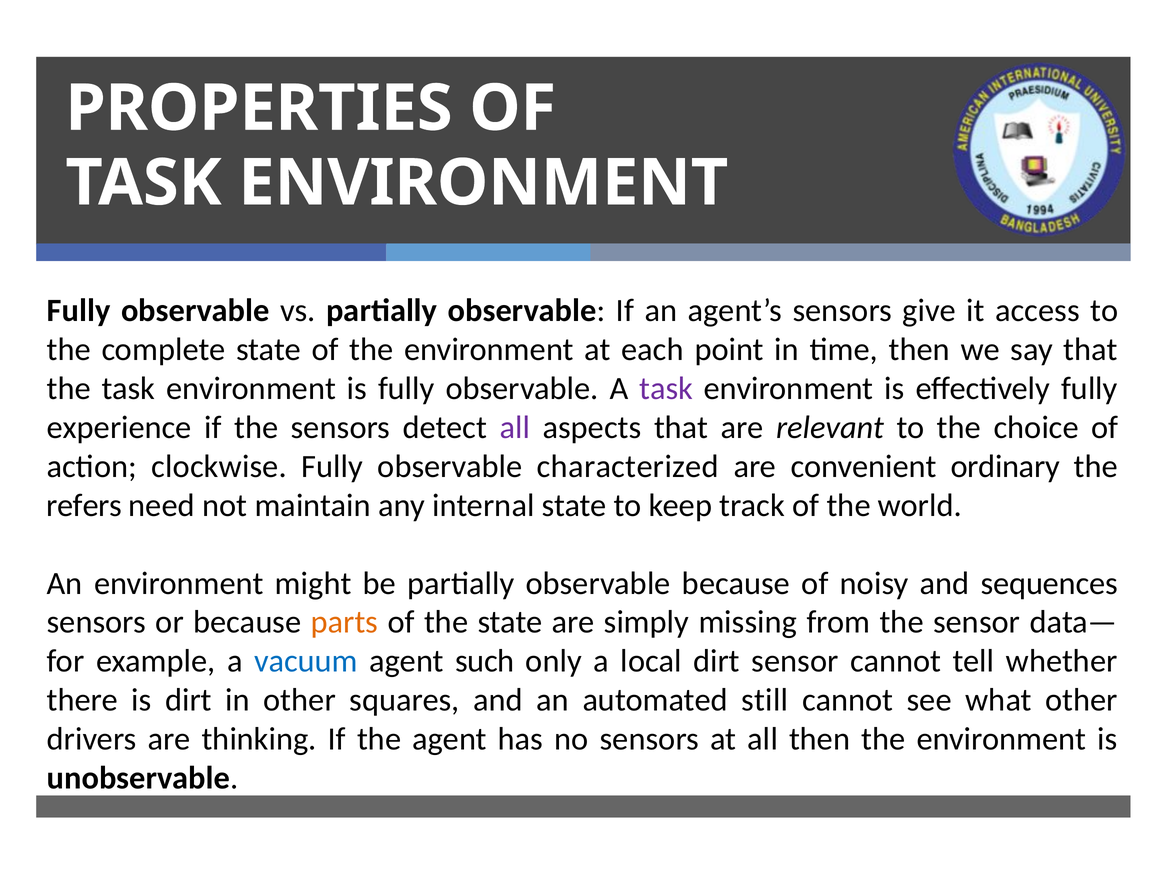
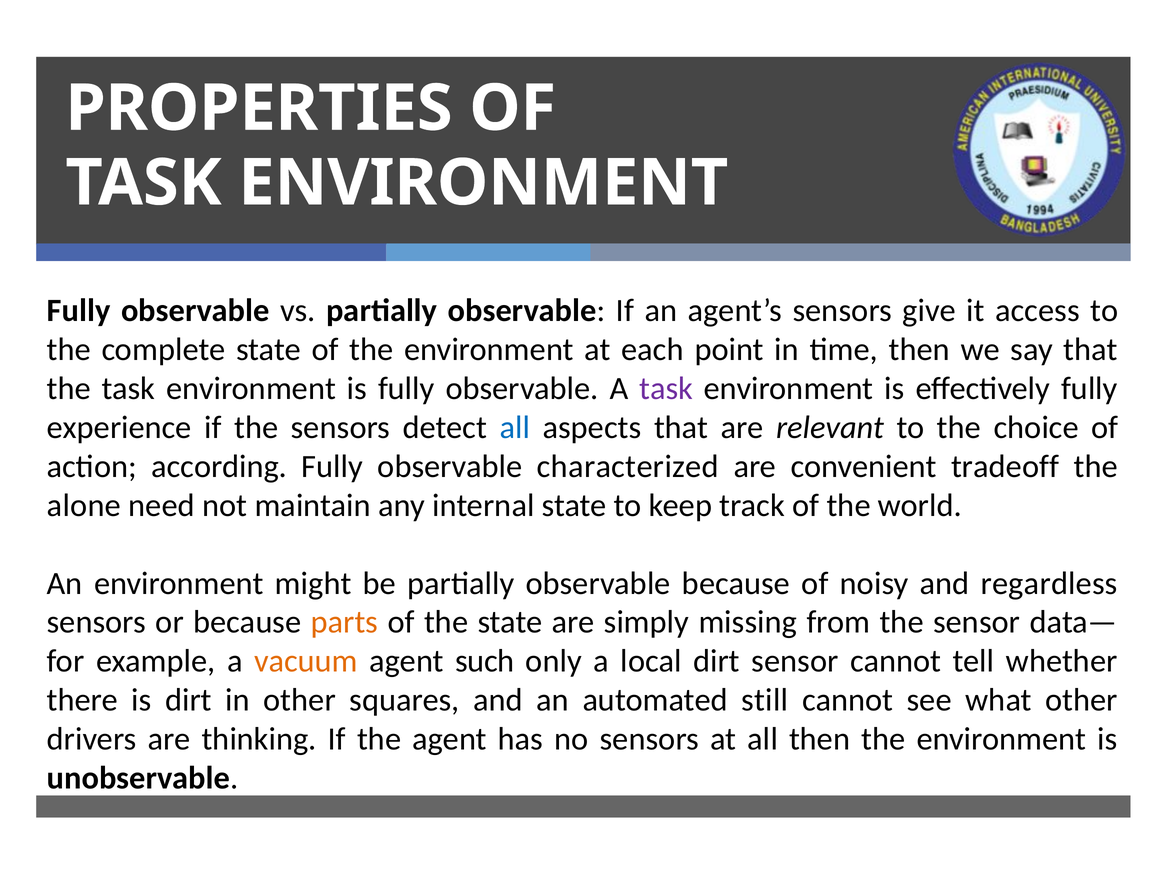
all colour: purple -> blue (515, 427)
clockwise: clockwise -> according (219, 466)
ordinary: ordinary -> tradeoff (1005, 466)
refers: refers -> alone (84, 505)
sequences: sequences -> regardless (1049, 583)
vacuum colour: blue -> orange (306, 661)
